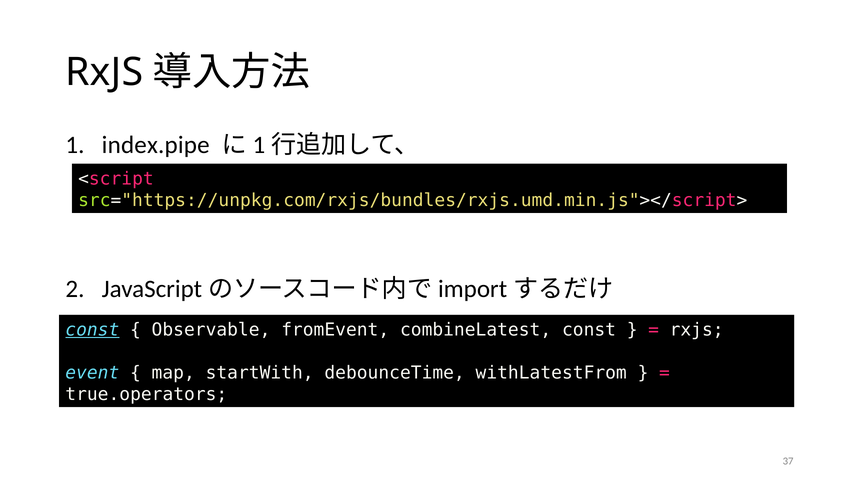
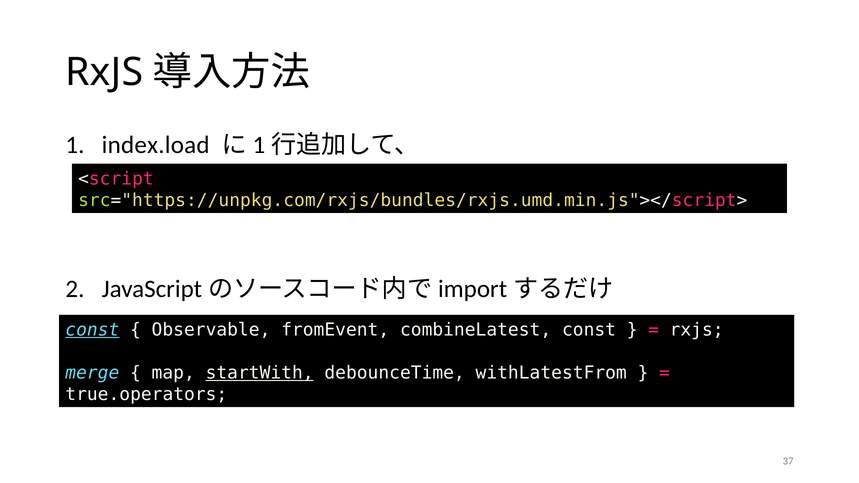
index.pipe: index.pipe -> index.load (156, 145)
event: event -> merge (92, 373)
startWith underline: none -> present (260, 373)
